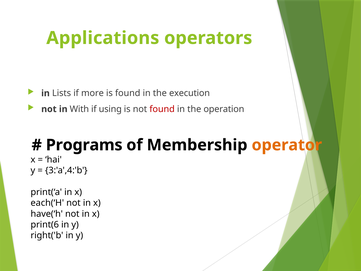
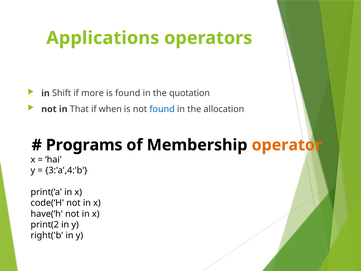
Lists: Lists -> Shift (62, 93)
execution: execution -> quotation (190, 93)
With: With -> That (79, 109)
using: using -> when (110, 109)
found colour: red -> blue (162, 109)
operation: operation -> allocation (224, 109)
each(‘H: each(‘H -> code(‘H (47, 203)
print(6: print(6 -> print(2 (45, 224)
